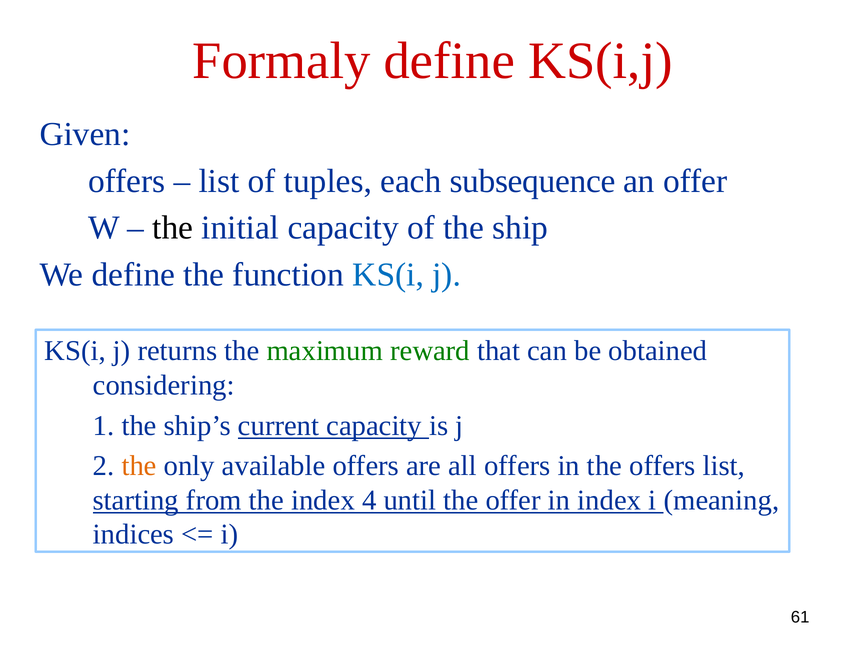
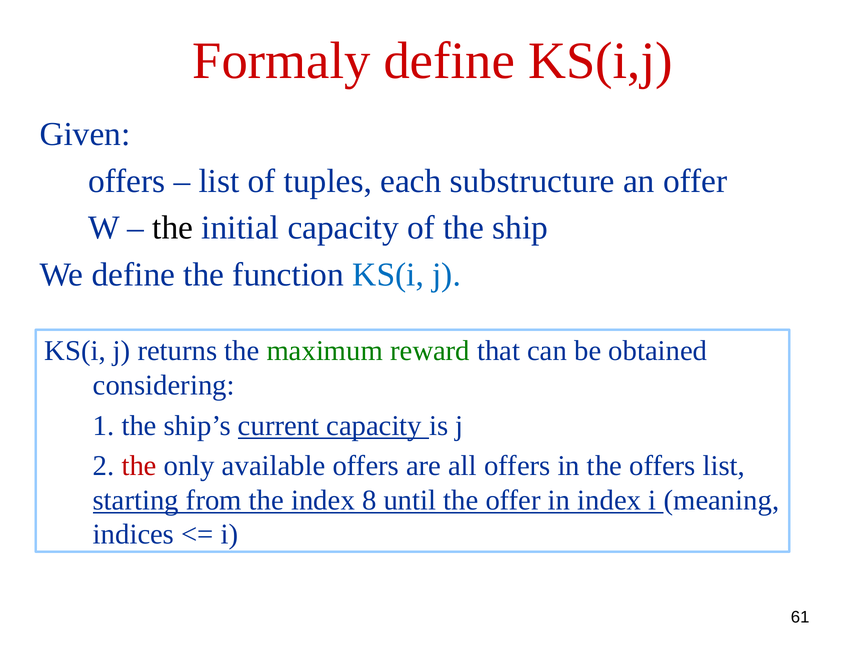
subsequence: subsequence -> substructure (532, 181)
the colour: orange -> red (139, 466)
4: 4 -> 8 (369, 501)
